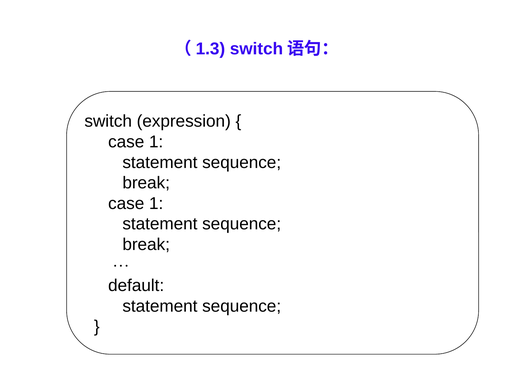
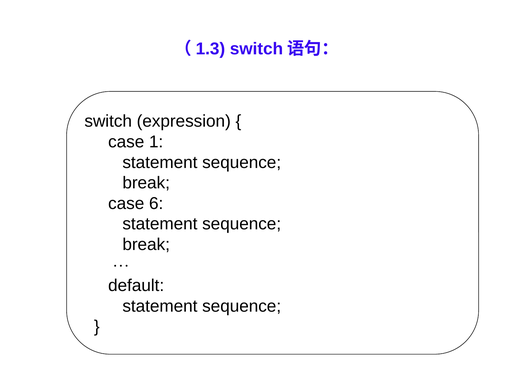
1: 1 -> 6 (156, 203)
